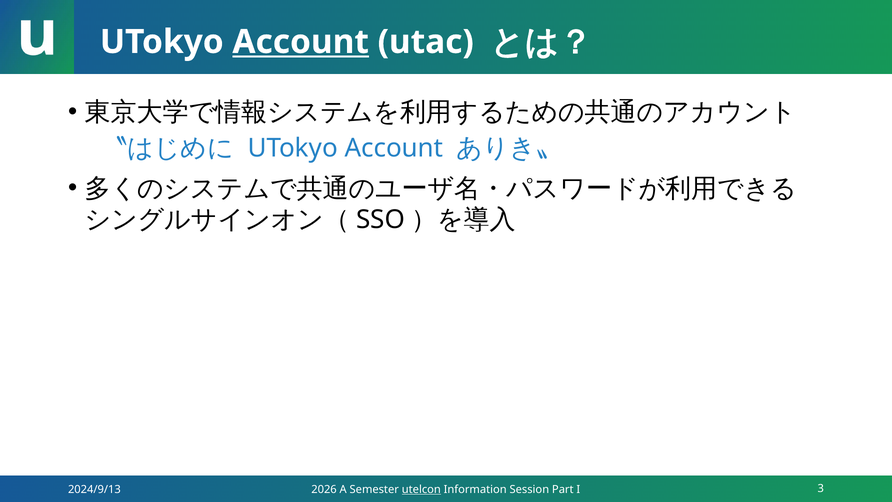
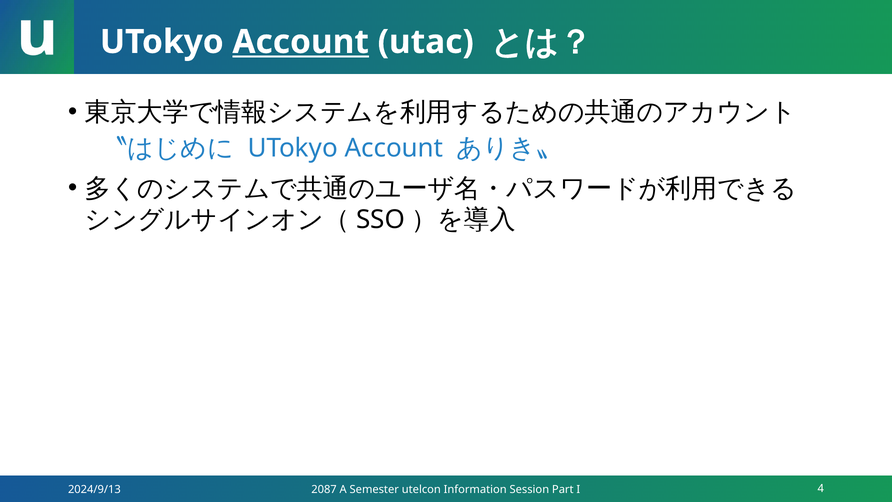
2026: 2026 -> 2087 (324, 489)
utelcon underline: present -> none (421, 489)
3: 3 -> 4 (821, 488)
